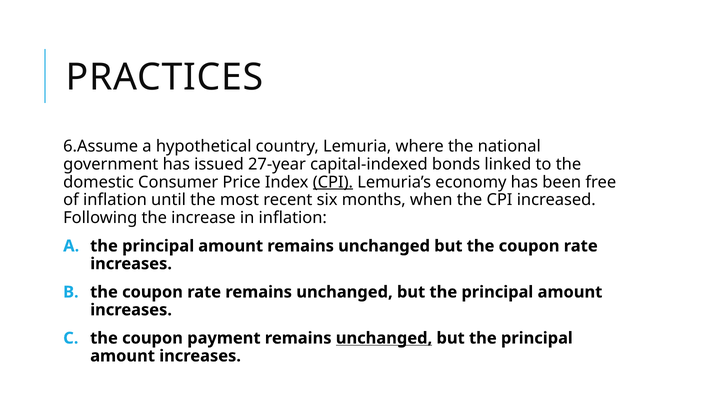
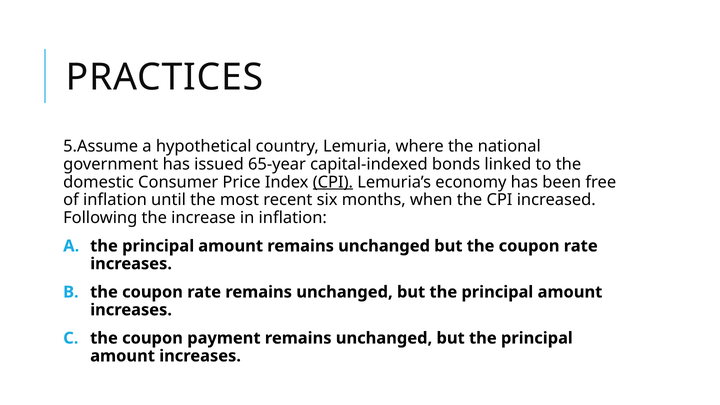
6.Assume: 6.Assume -> 5.Assume (101, 146)
27-year: 27-year -> 65-year (277, 164)
unchanged underline: present -> none (384, 338)
